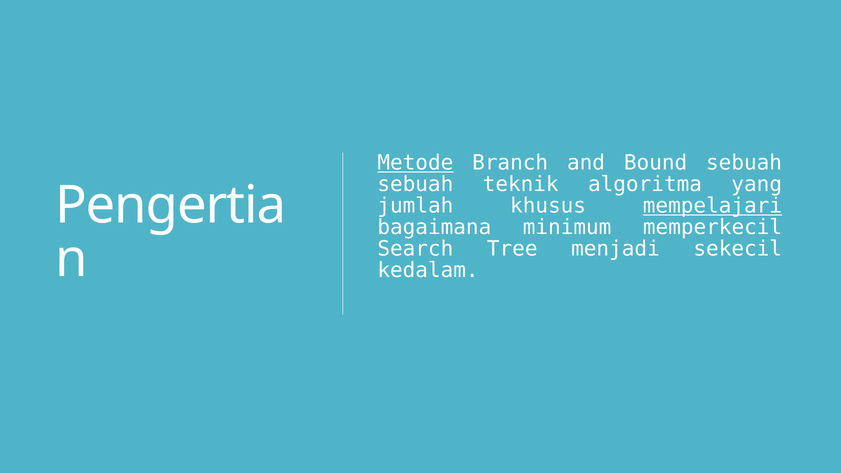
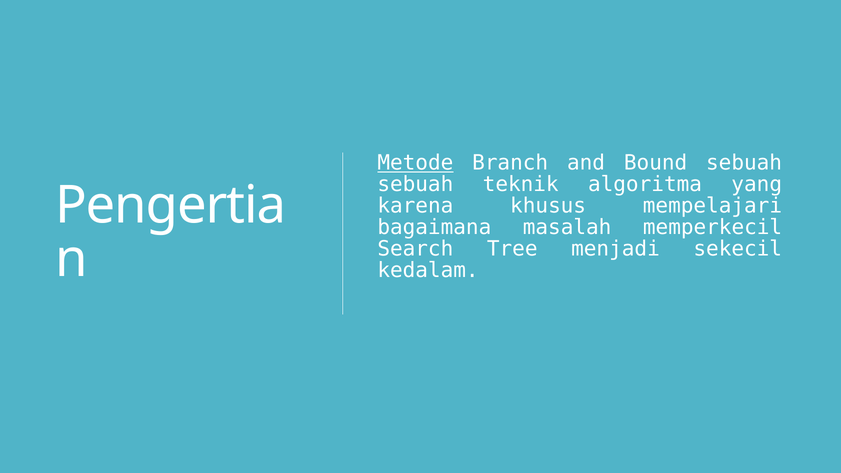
jumlah: jumlah -> karena (415, 206)
mempelajari underline: present -> none (712, 206)
minimum: minimum -> masalah (567, 227)
